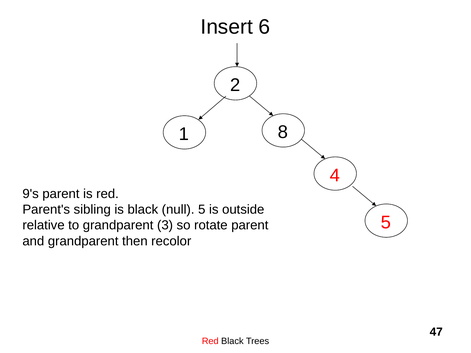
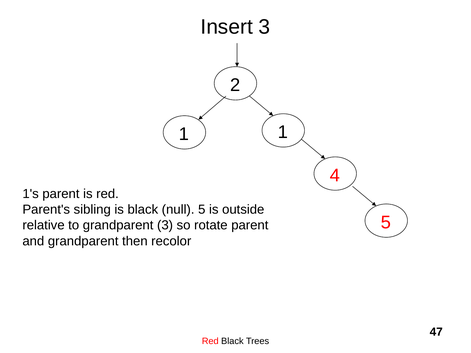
Insert 6: 6 -> 3 (264, 27)
1 8: 8 -> 1 (283, 132)
9's: 9's -> 1's (31, 194)
